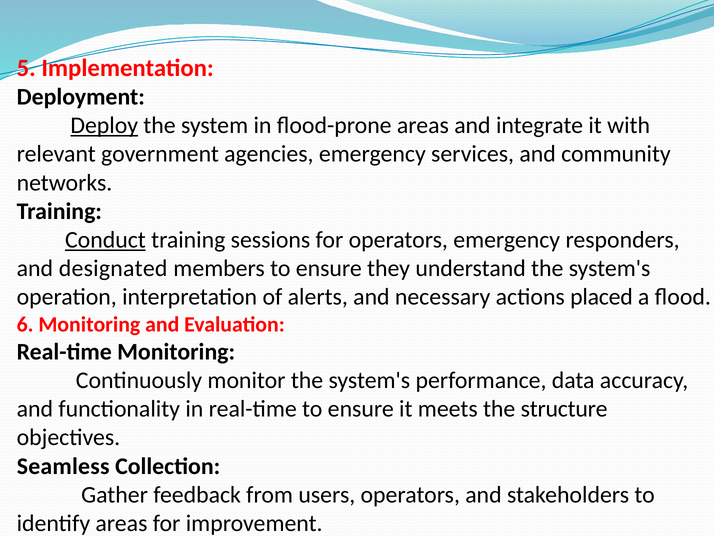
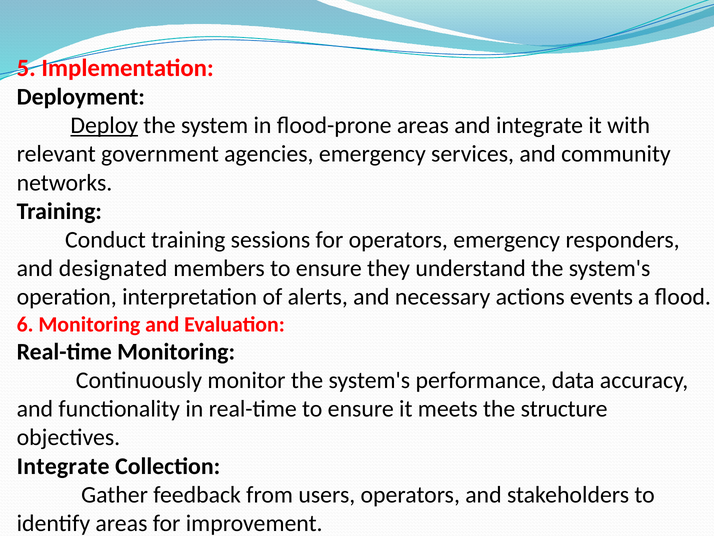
Conduct underline: present -> none (105, 240)
placed: placed -> events (601, 297)
Seamless: Seamless -> Integrate (63, 466)
